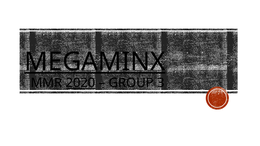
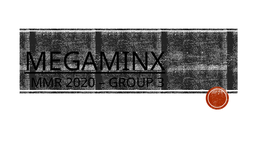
2020 underline: present -> none (80, 83)
